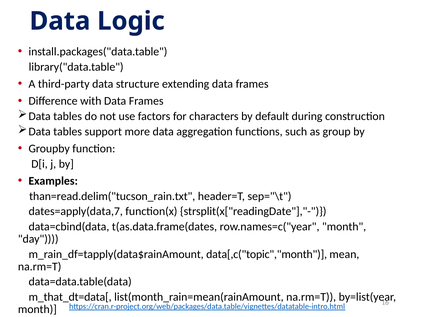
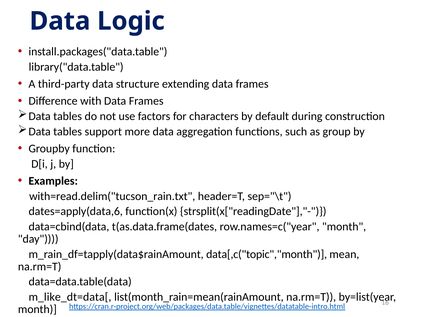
than=read.delim("tucson_rain.txt: than=read.delim("tucson_rain.txt -> with=read.delim("tucson_rain.txt (112, 196)
dates=apply(data,7: dates=apply(data,7 -> dates=apply(data,6 (76, 211)
m_that_dt=data[: m_that_dt=data[ -> m_like_dt=data[ (70, 296)
